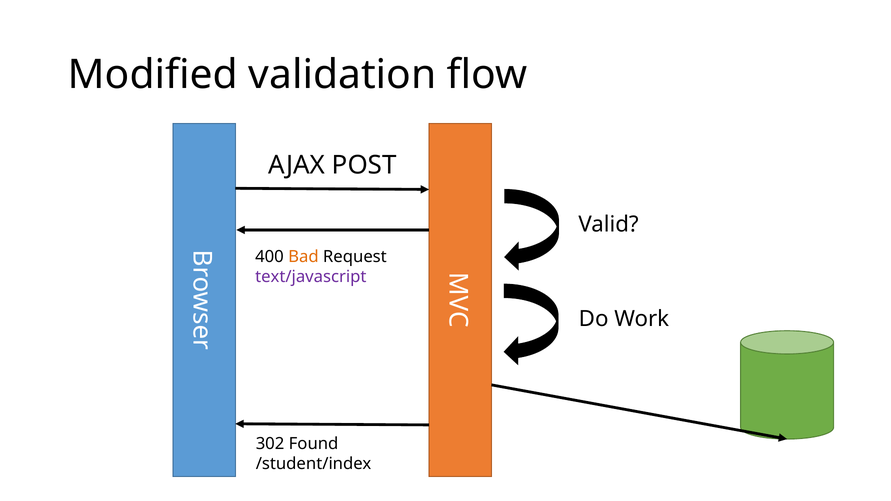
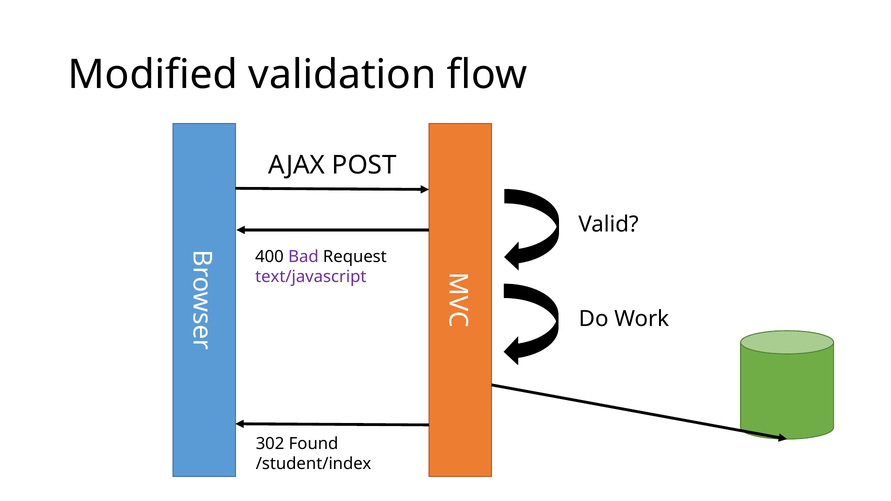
Bad colour: orange -> purple (303, 257)
